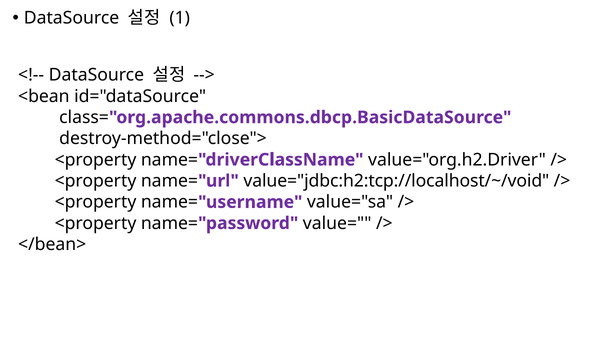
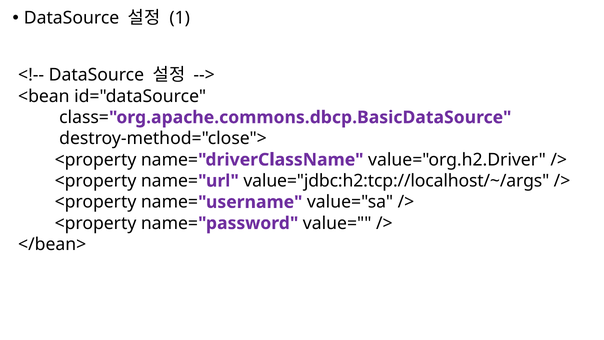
value="jdbc:h2:tcp://localhost/~/void: value="jdbc:h2:tcp://localhost/~/void -> value="jdbc:h2:tcp://localhost/~/args (396, 181)
